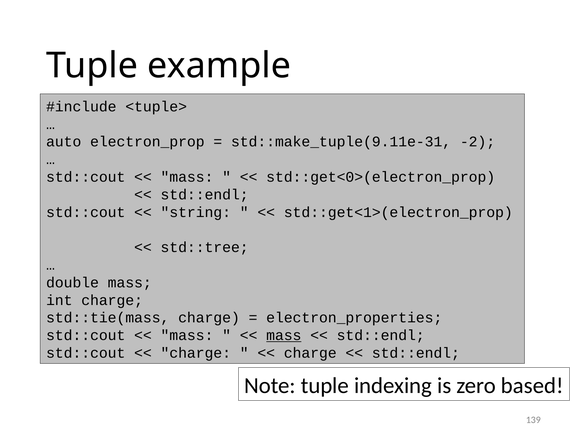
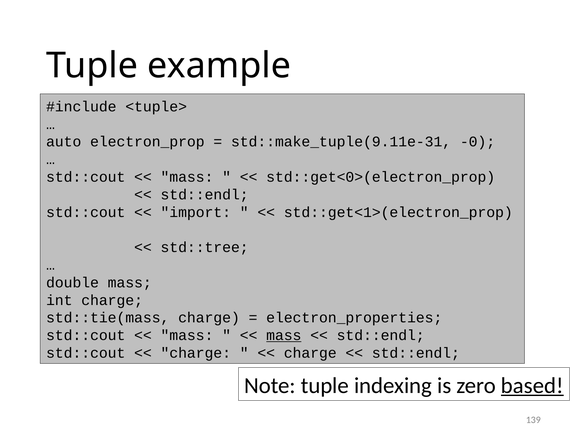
-2: -2 -> -0 (478, 142)
string: string -> import (196, 212)
based underline: none -> present (532, 386)
